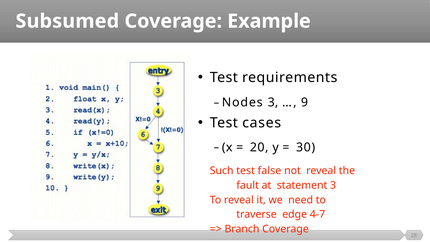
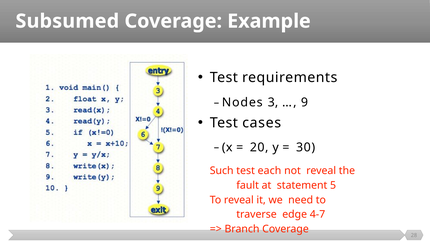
false: false -> each (269, 171)
statement 3: 3 -> 5 (333, 185)
